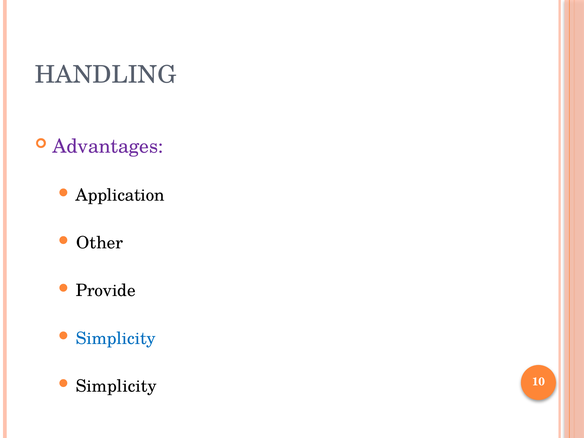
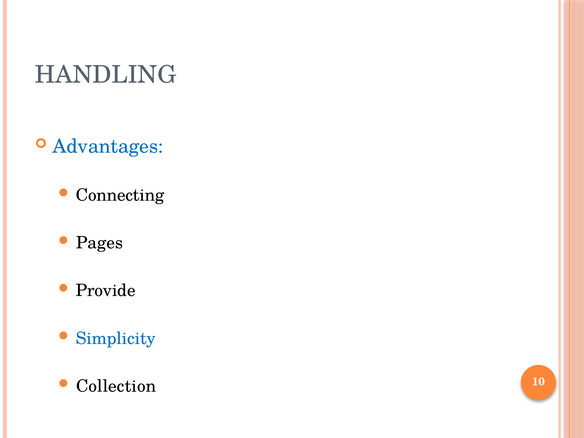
Advantages colour: purple -> blue (108, 146)
Application: Application -> Connecting (120, 195)
Other: Other -> Pages (100, 243)
Simplicity: Simplicity -> Collection (116, 386)
